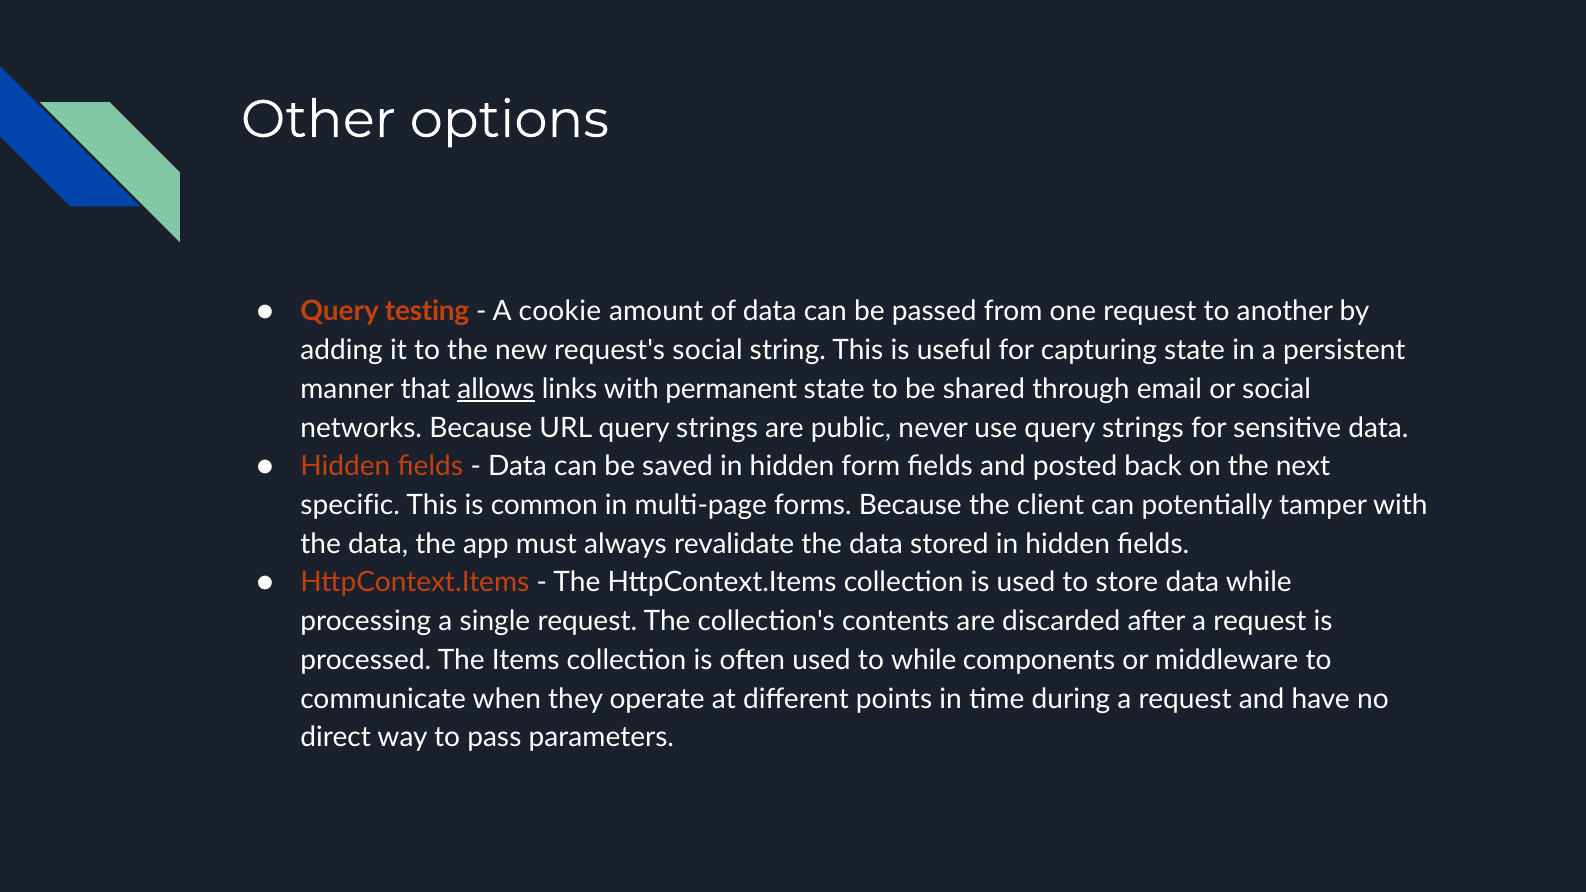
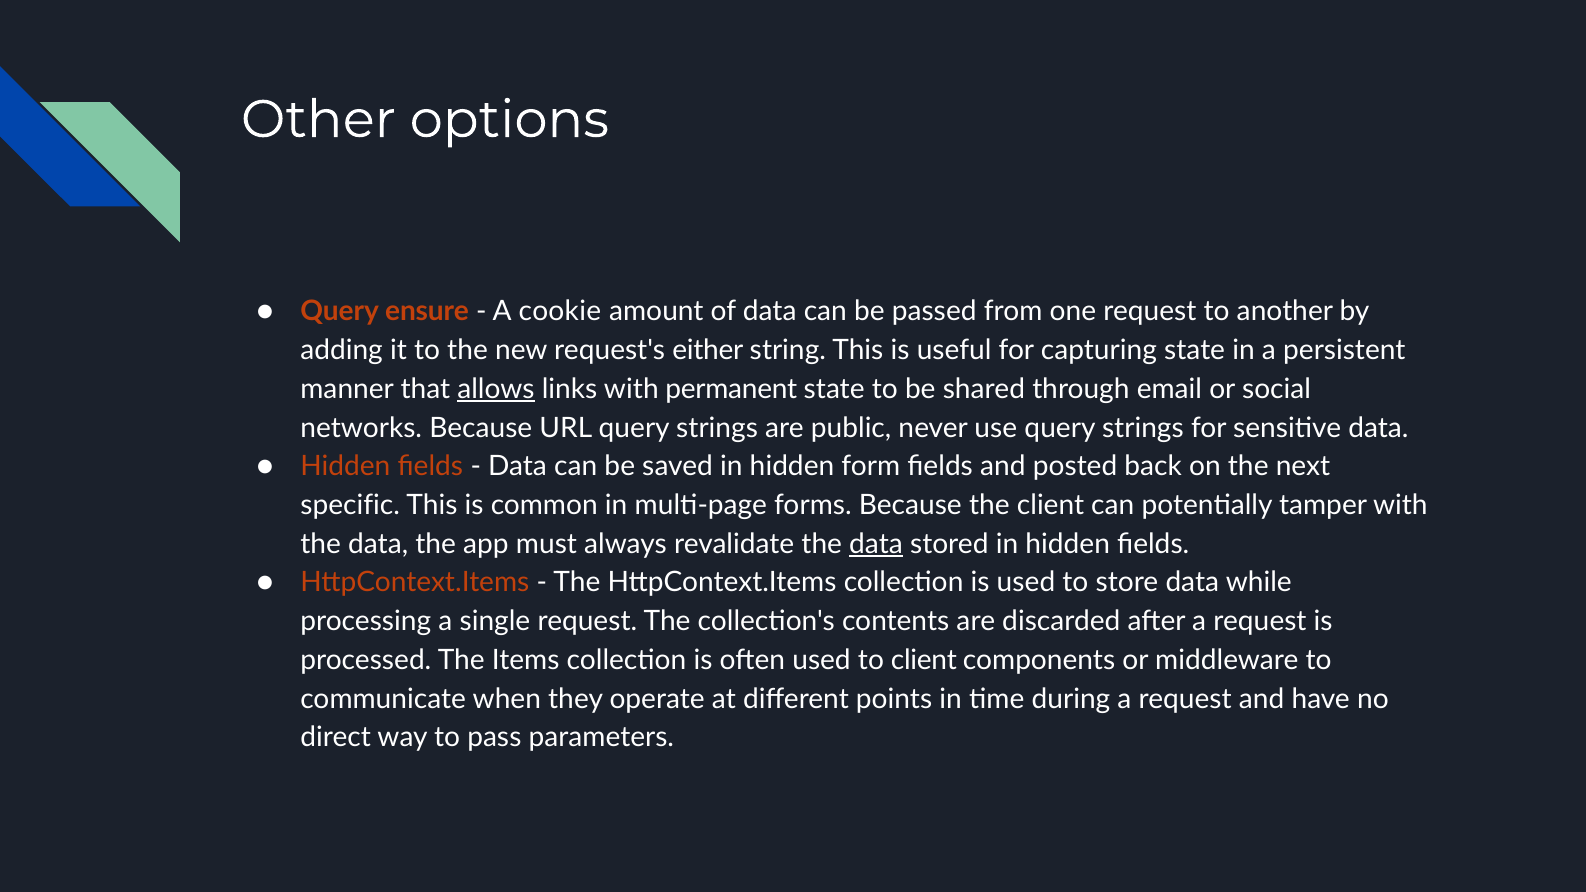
testing: testing -> ensure (427, 312)
request's social: social -> either (708, 350)
data underline: none -> present (876, 544)
to while: while -> client (924, 660)
